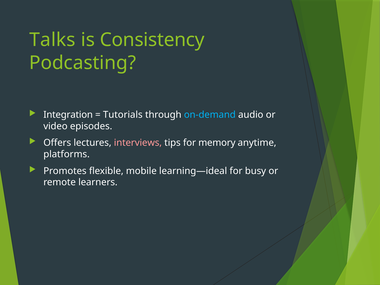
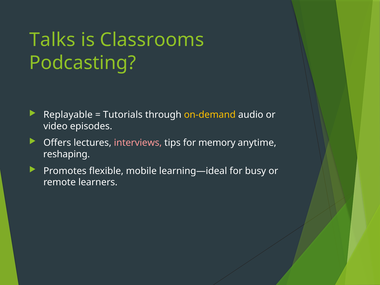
Consistency: Consistency -> Classrooms (152, 40)
Integration: Integration -> Replayable (68, 115)
on-demand colour: light blue -> yellow (210, 115)
platforms: platforms -> reshaping (67, 154)
